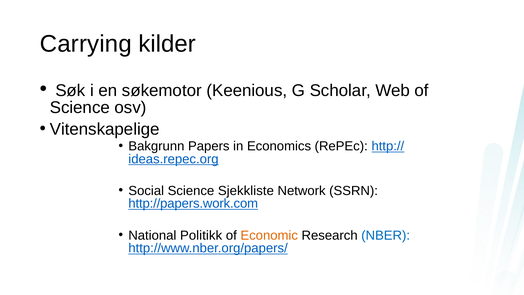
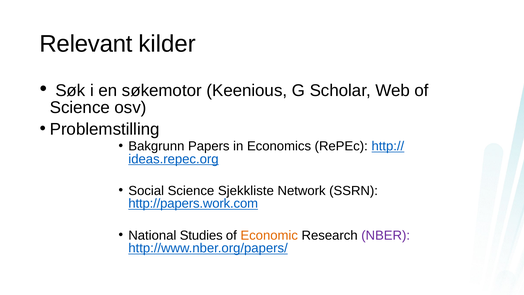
Carrying: Carrying -> Relevant (86, 44)
Vitenskapelige: Vitenskapelige -> Problemstilling (105, 129)
Politikk: Politikk -> Studies (201, 235)
NBER colour: blue -> purple (386, 235)
